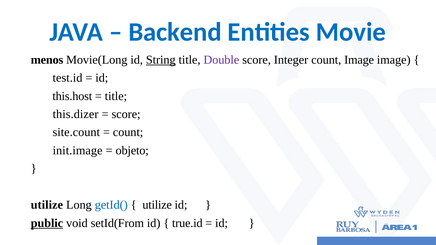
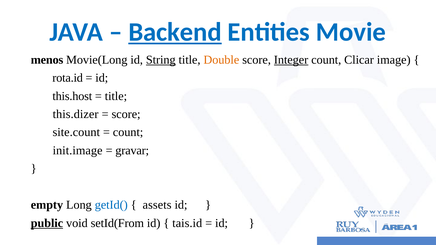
Backend underline: none -> present (175, 32)
Double colour: purple -> orange (221, 60)
Integer underline: none -> present (291, 60)
count Image: Image -> Clicar (359, 60)
test.id: test.id -> rota.id (68, 78)
objeto: objeto -> gravar (132, 151)
utilize: utilize -> empty (47, 205)
utilize: utilize -> assets (157, 205)
true.id: true.id -> tais.id (187, 223)
